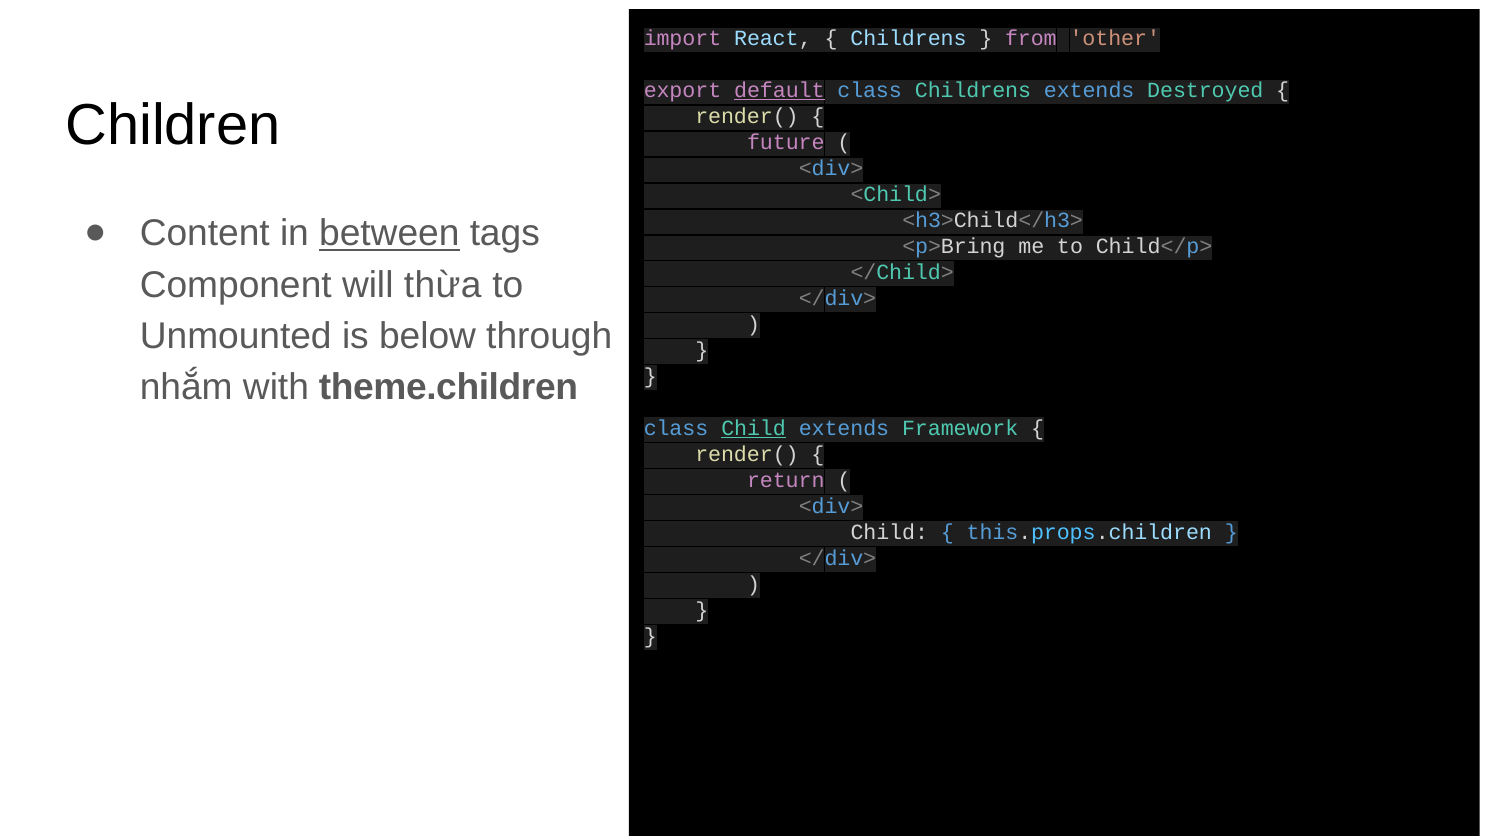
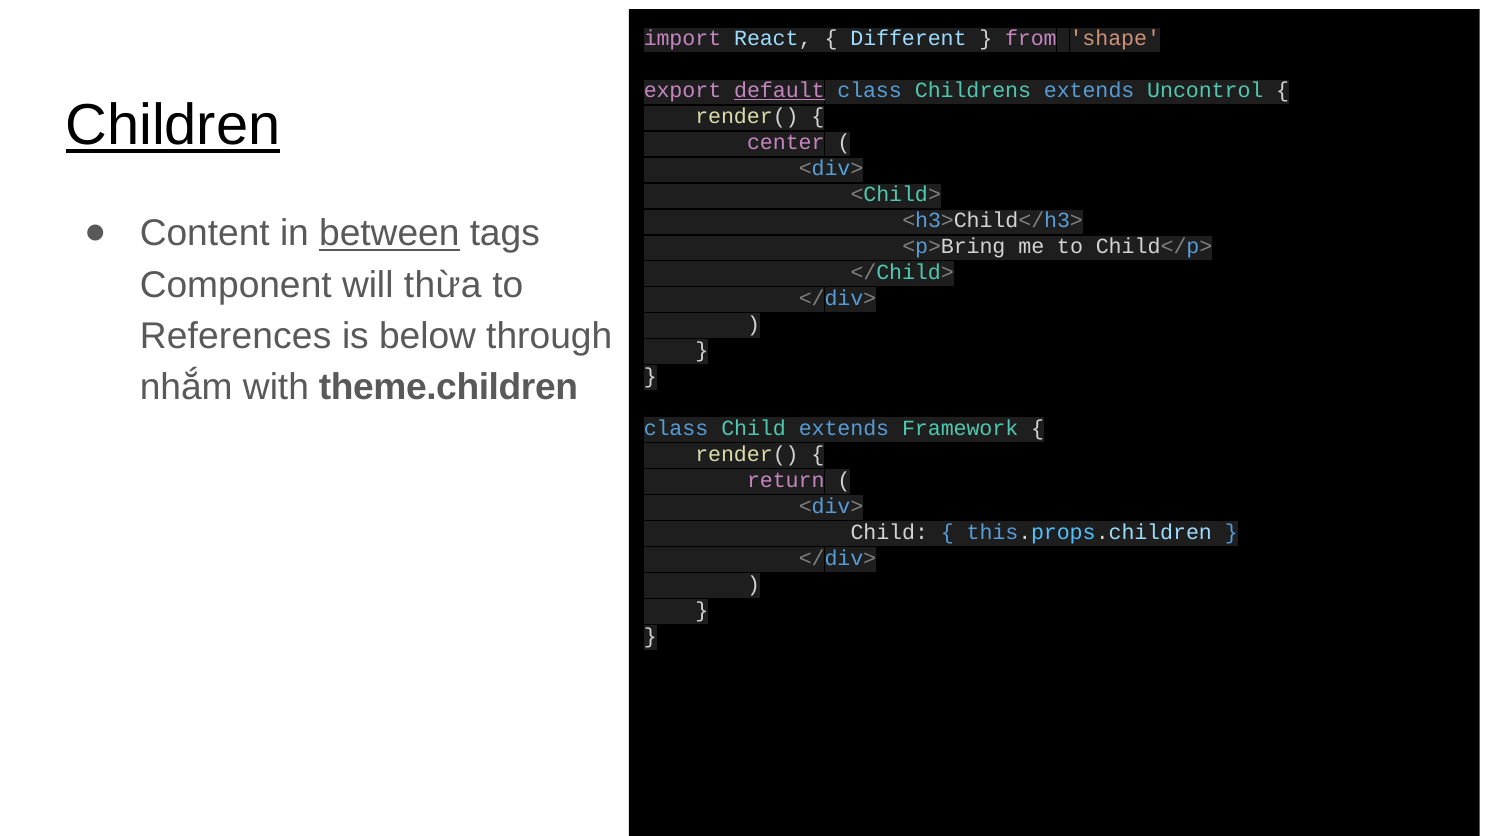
Childrens: Childrens -> Different (908, 38)
other: other -> shape (1115, 38)
Destroyed: Destroyed -> Uncontrol (1205, 90)
Children underline: none -> present (173, 126)
future: future -> center (786, 142)
Unmounted: Unmounted -> References (236, 336)
Child underline: present -> none (754, 428)
